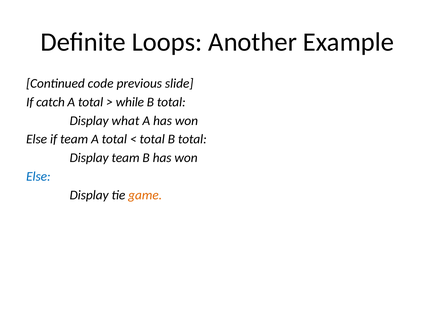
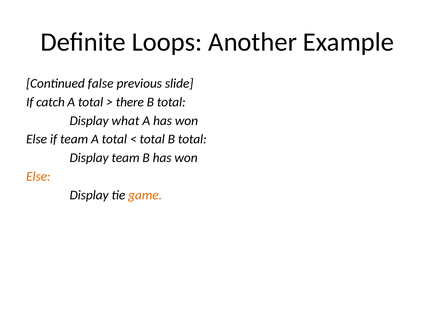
code: code -> false (101, 84)
while: while -> there (130, 102)
Else colour: blue -> orange (38, 177)
